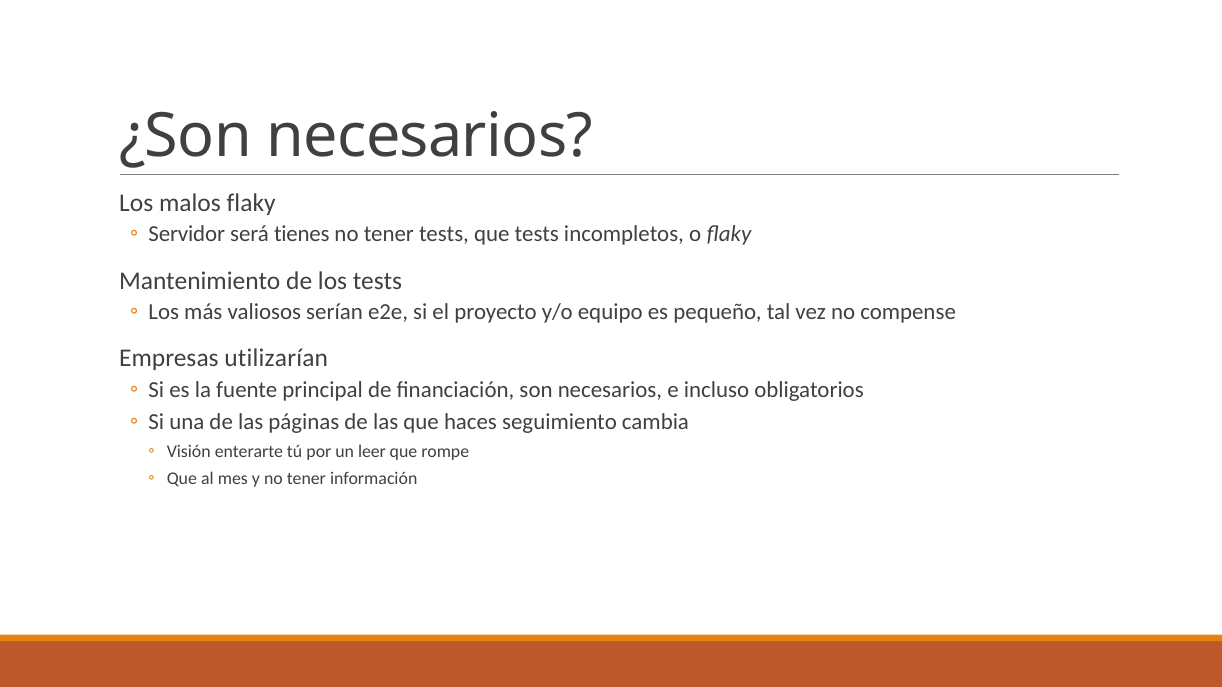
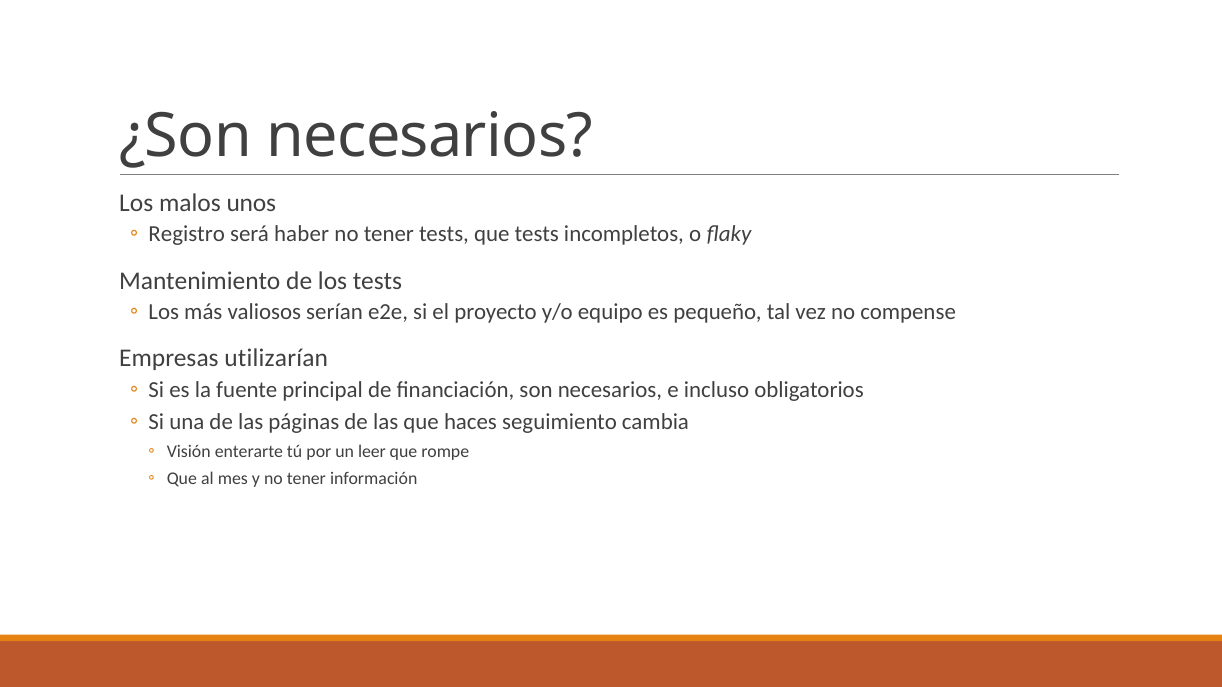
malos flaky: flaky -> unos (251, 203)
Servidor: Servidor -> Registro (187, 234)
tienes: tienes -> haber (302, 234)
